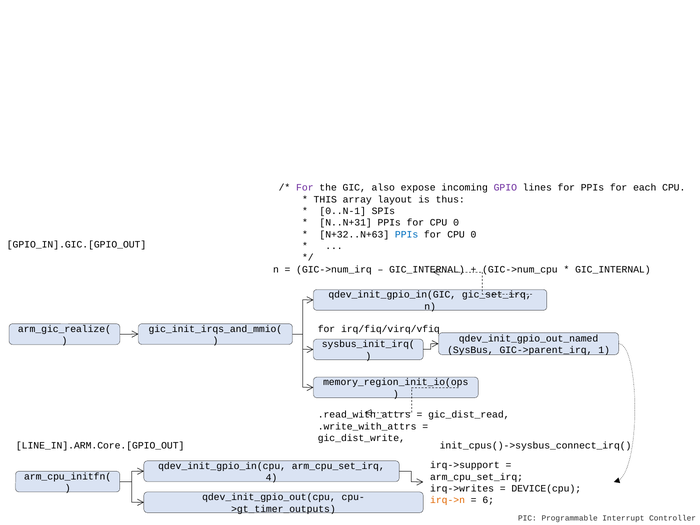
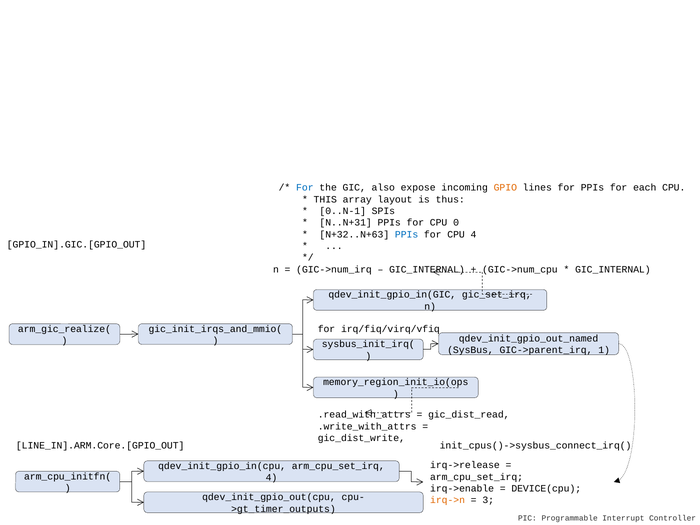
For colour: purple -> blue (305, 188)
GPIO colour: purple -> orange (505, 188)
0: 0 -> 4 (473, 234)
irq->support: irq->support -> irq->release (465, 465)
irq->writes: irq->writes -> irq->enable (462, 488)
6: 6 -> 3 (488, 500)
